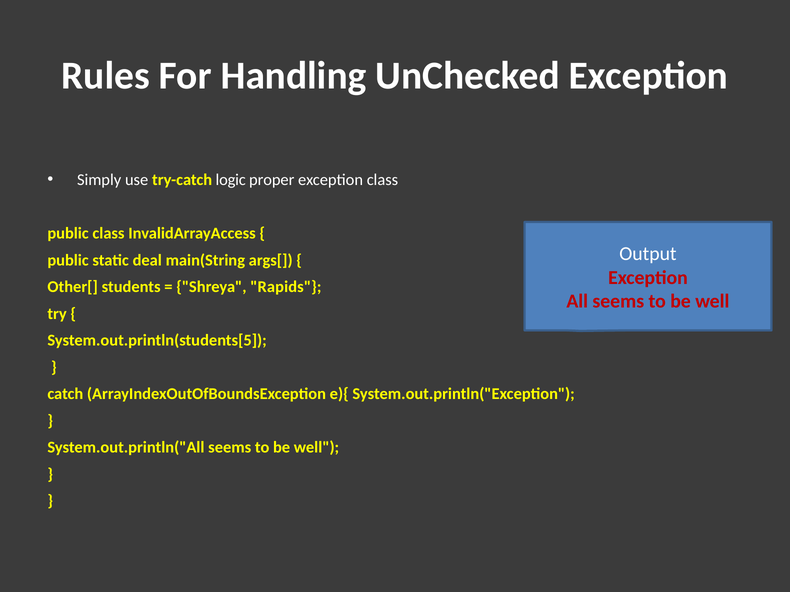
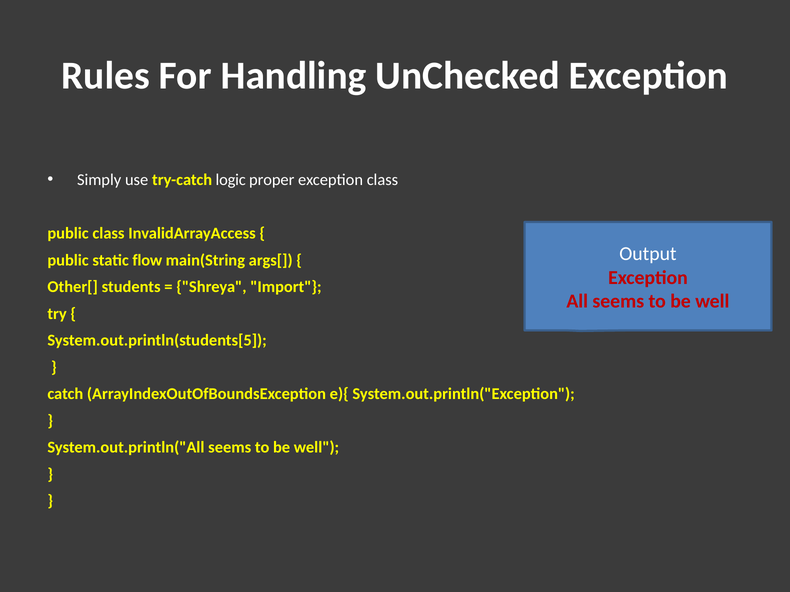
deal: deal -> flow (147, 260)
Rapids: Rapids -> Import (286, 287)
